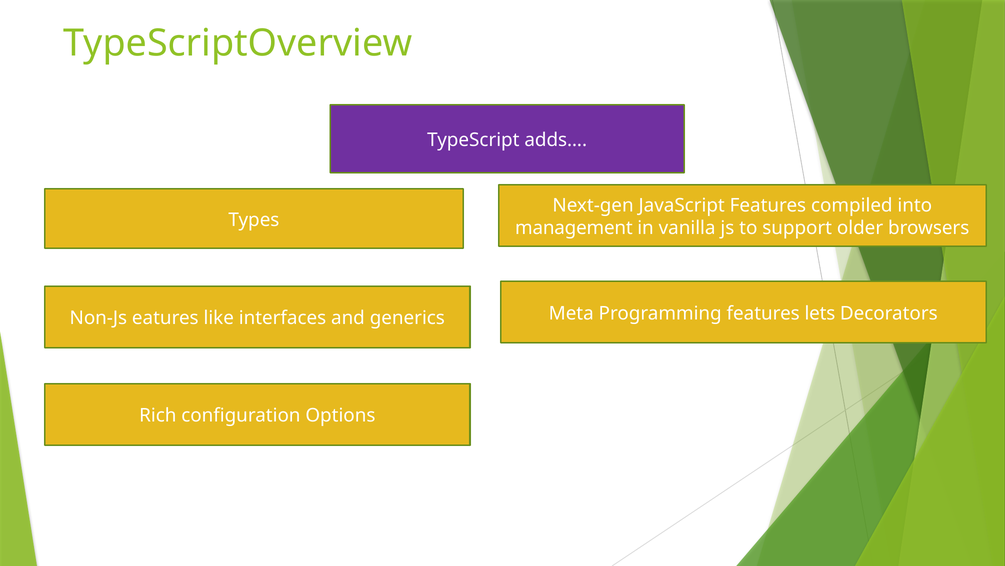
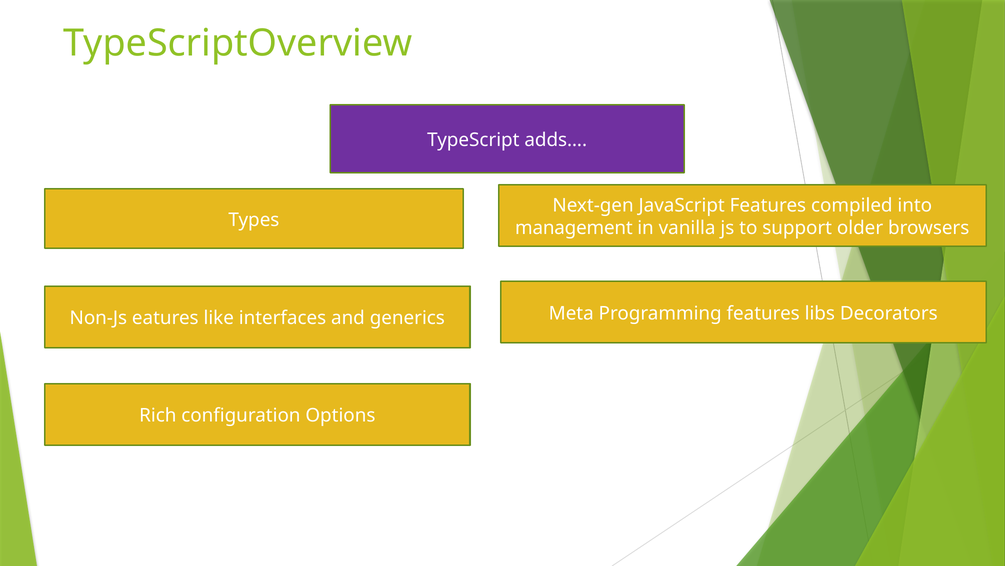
lets: lets -> libs (820, 313)
